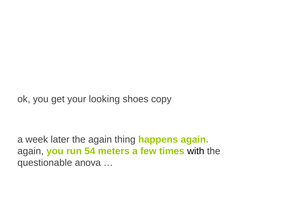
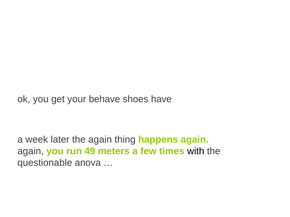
looking: looking -> behave (104, 99)
copy: copy -> have (161, 99)
54: 54 -> 49 (90, 151)
